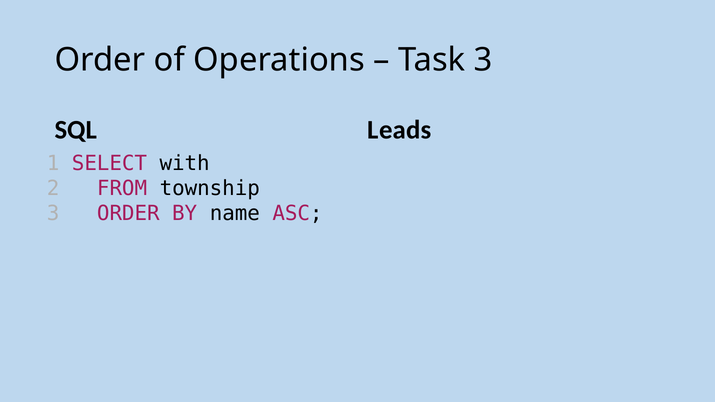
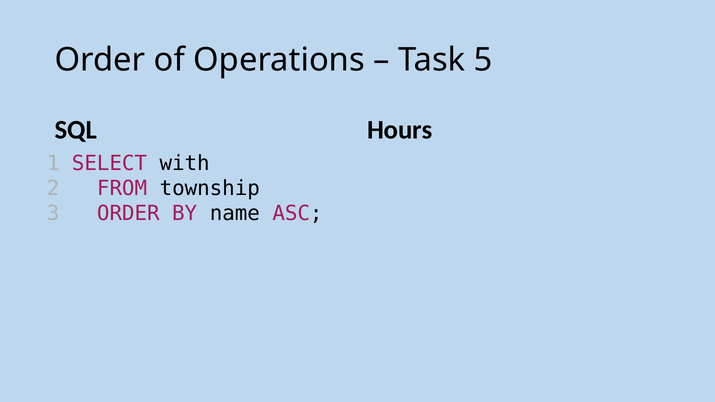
Task 3: 3 -> 5 (483, 60)
Leads: Leads -> Hours (400, 130)
